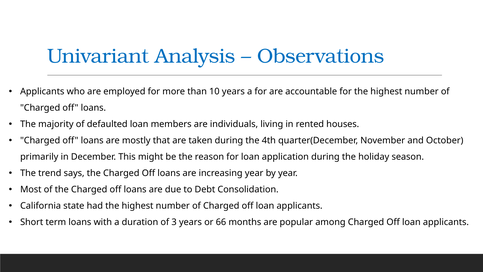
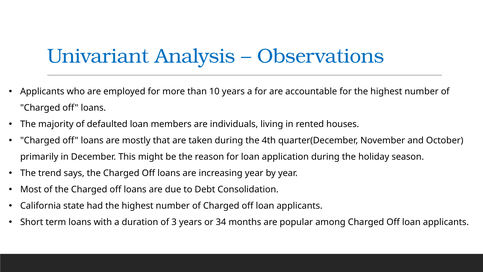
66: 66 -> 34 (221, 222)
